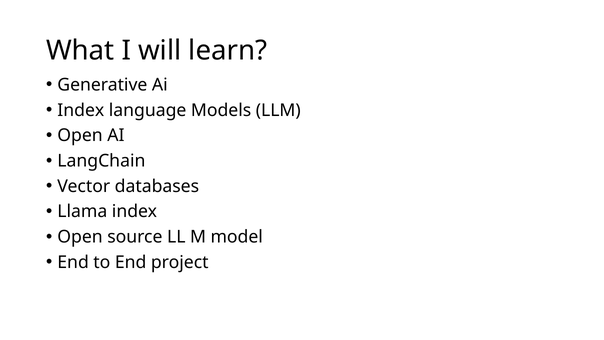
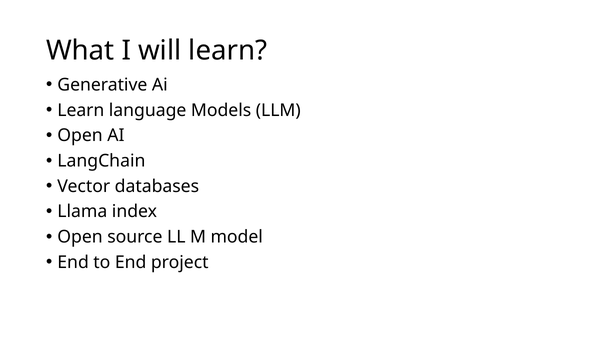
Index: Index -> Learn (81, 110)
